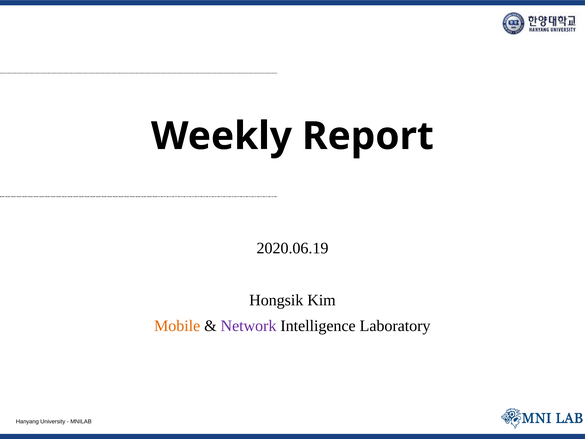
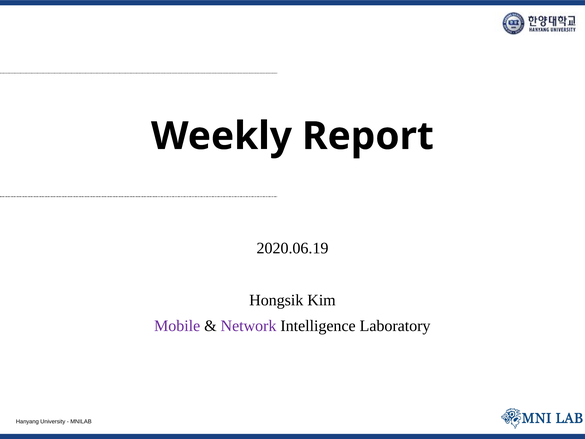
Mobile colour: orange -> purple (177, 326)
